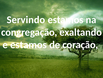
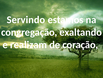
e estamos: estamos -> realizam (28, 44)
